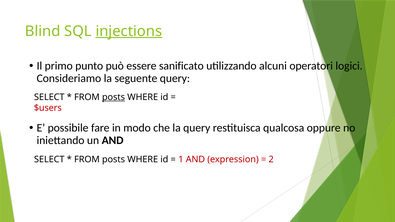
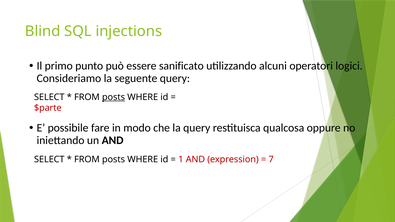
injections underline: present -> none (129, 31)
$users: $users -> $parte (48, 108)
2: 2 -> 7 (271, 160)
